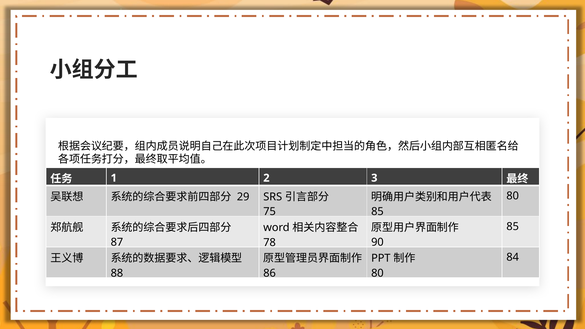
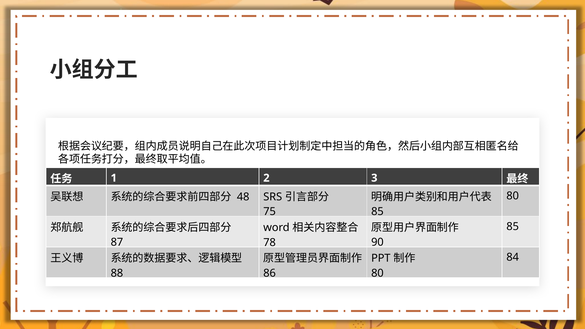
29: 29 -> 48 (243, 197)
